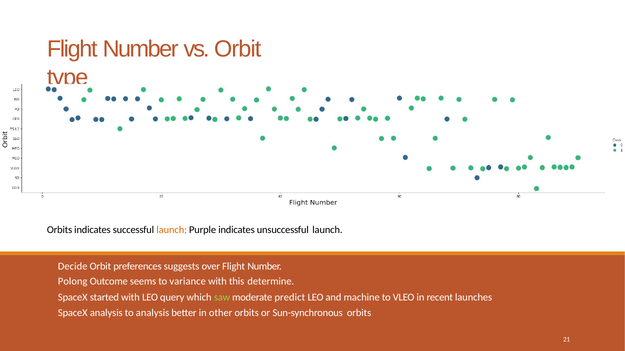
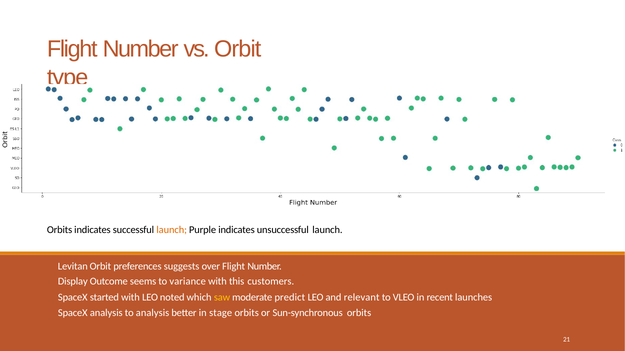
Decide: Decide -> Levitan (73, 267)
Polong: Polong -> Display (73, 282)
determine: determine -> customers (271, 282)
query: query -> noted (172, 298)
saw colour: light green -> yellow (222, 298)
machine: machine -> relevant (362, 298)
other: other -> stage (221, 313)
